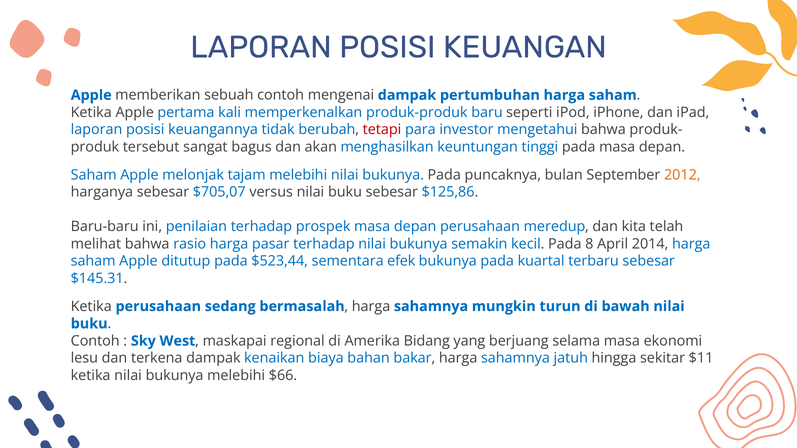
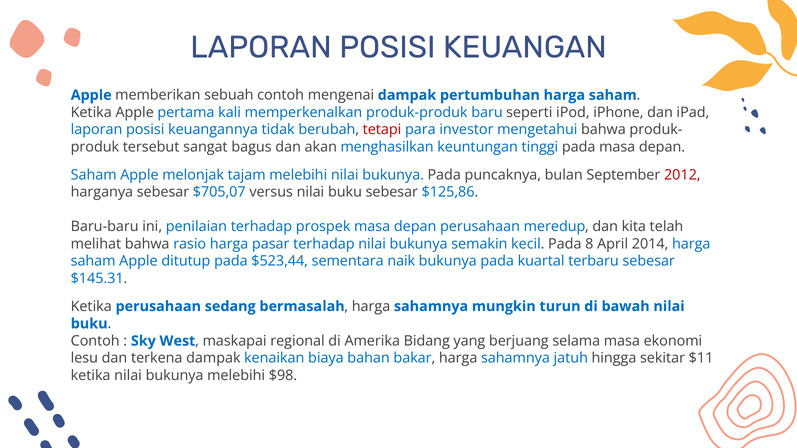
2012 colour: orange -> red (682, 175)
efek: efek -> naik (401, 261)
$66: $66 -> $98 (283, 376)
